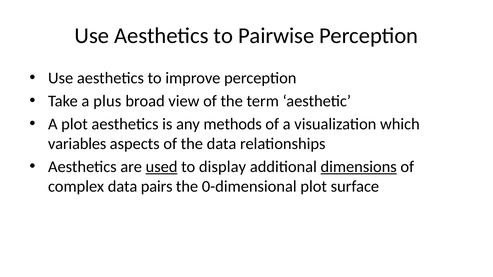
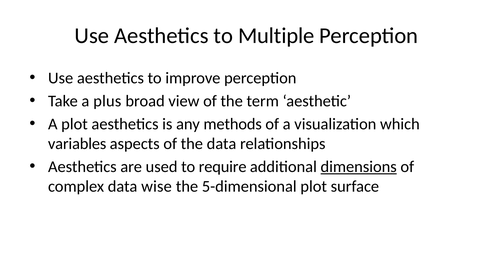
Pairwise: Pairwise -> Multiple (276, 36)
used underline: present -> none (162, 167)
display: display -> require (223, 167)
pairs: pairs -> wise (157, 187)
0-dimensional: 0-dimensional -> 5-dimensional (249, 187)
